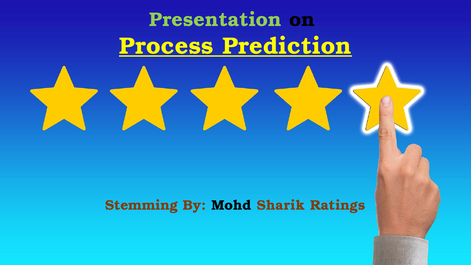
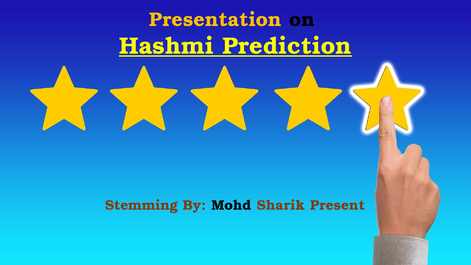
Presentation colour: light green -> yellow (215, 20)
Process: Process -> Hashmi (166, 46)
Ratings: Ratings -> Present (338, 205)
